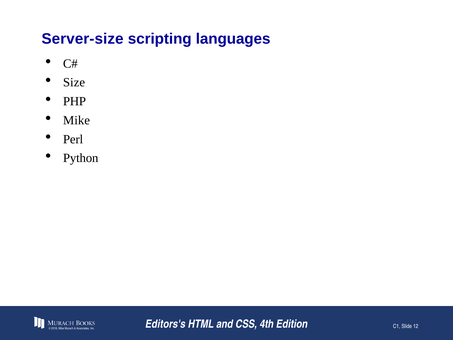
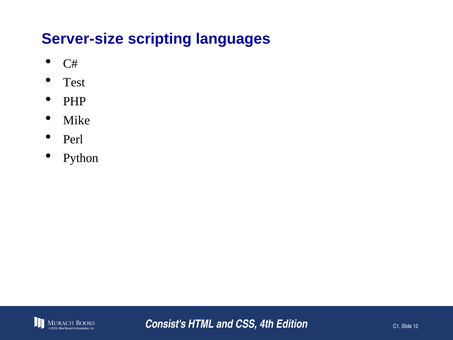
Size: Size -> Test (74, 82)
Editors's: Editors's -> Consist's (165, 324)
